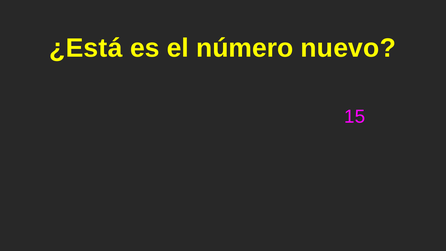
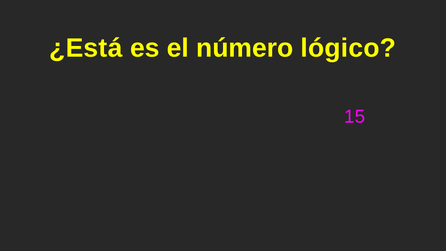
nuevo: nuevo -> lógico (348, 48)
